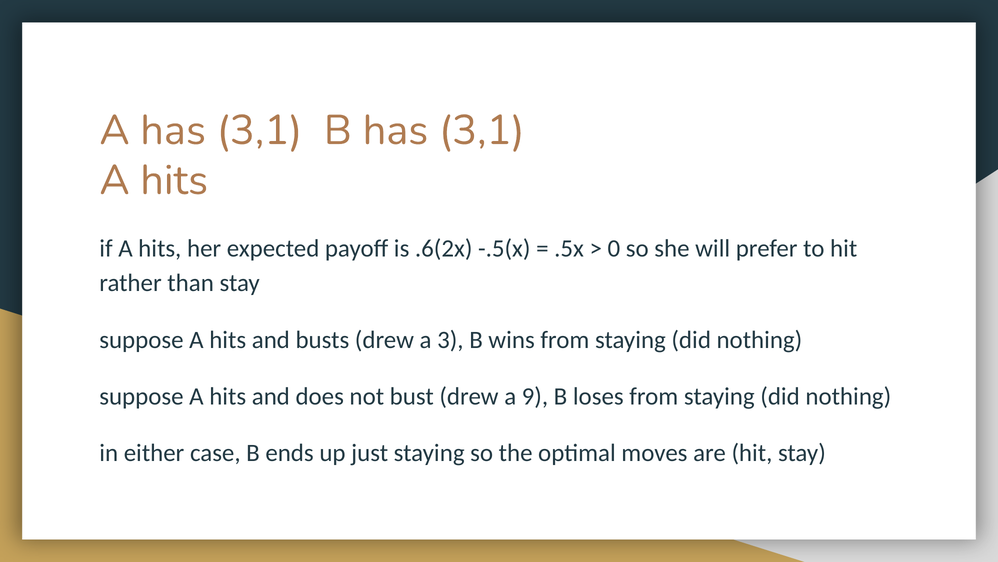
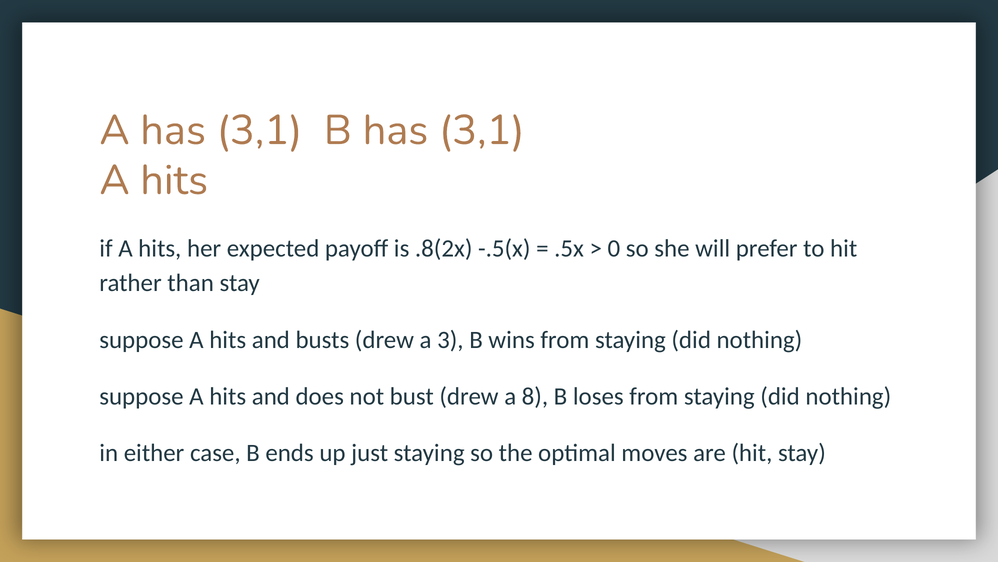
.6(2x: .6(2x -> .8(2x (444, 248)
9: 9 -> 8 (535, 396)
